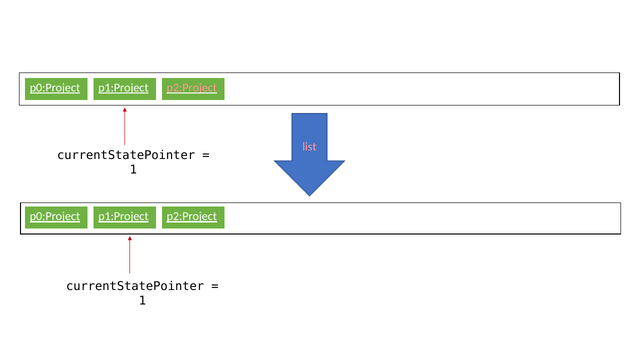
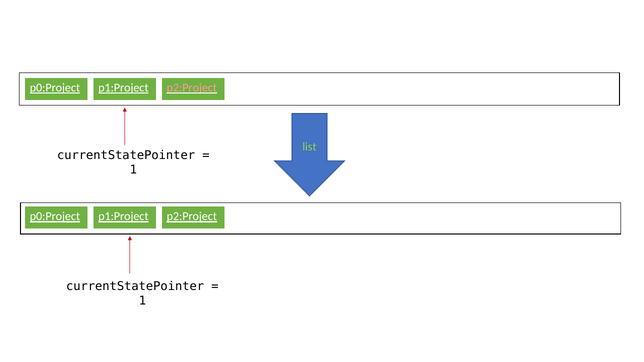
list colour: pink -> light green (309, 147)
